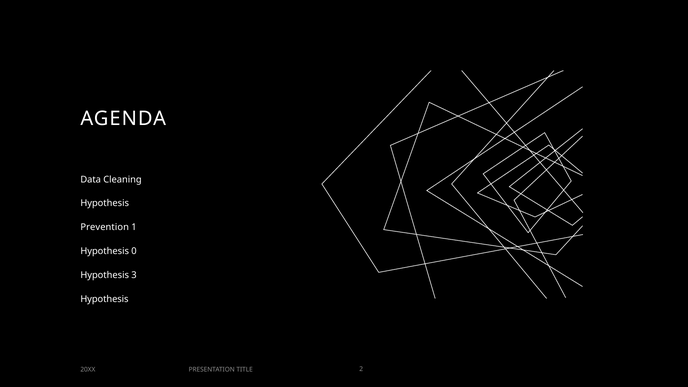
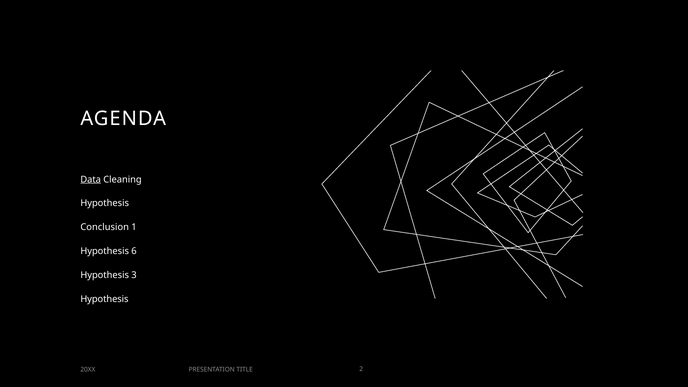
Data underline: none -> present (91, 179)
Prevention: Prevention -> Conclusion (105, 227)
0: 0 -> 6 (134, 251)
